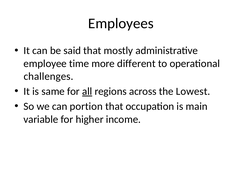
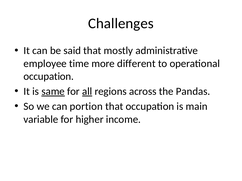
Employees: Employees -> Challenges (121, 23)
challenges: challenges -> occupation (49, 77)
same underline: none -> present (53, 92)
Lowest: Lowest -> Pandas (193, 92)
